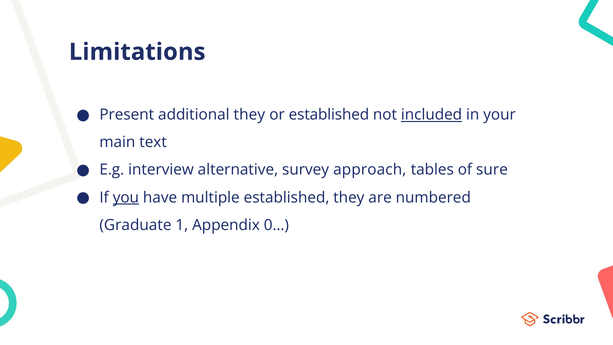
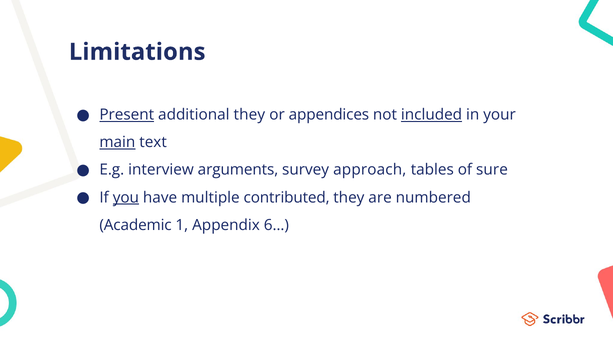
Present underline: none -> present (127, 115)
or established: established -> appendices (329, 115)
main underline: none -> present (117, 142)
alternative: alternative -> arguments (238, 170)
multiple established: established -> contributed (287, 197)
Graduate: Graduate -> Academic (136, 225)
0…: 0… -> 6… (276, 225)
